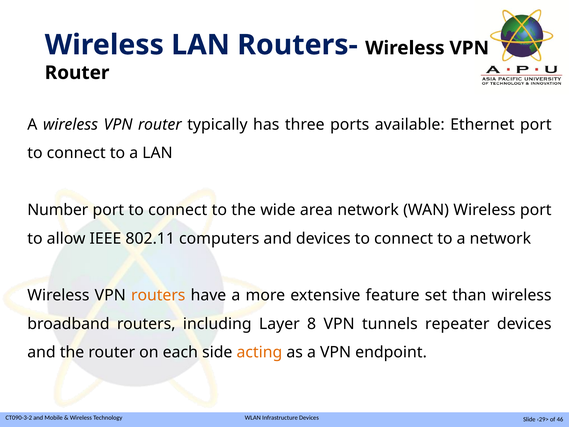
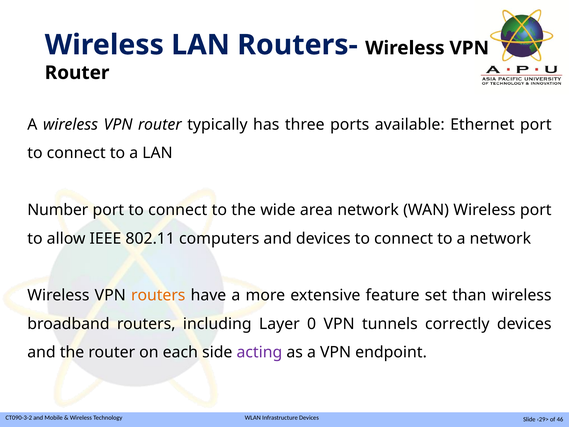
8: 8 -> 0 (312, 324)
repeater: repeater -> correctly (457, 324)
acting colour: orange -> purple (259, 352)
